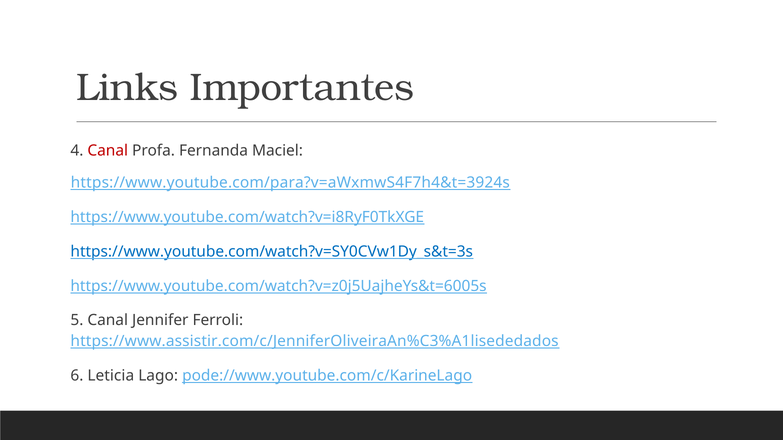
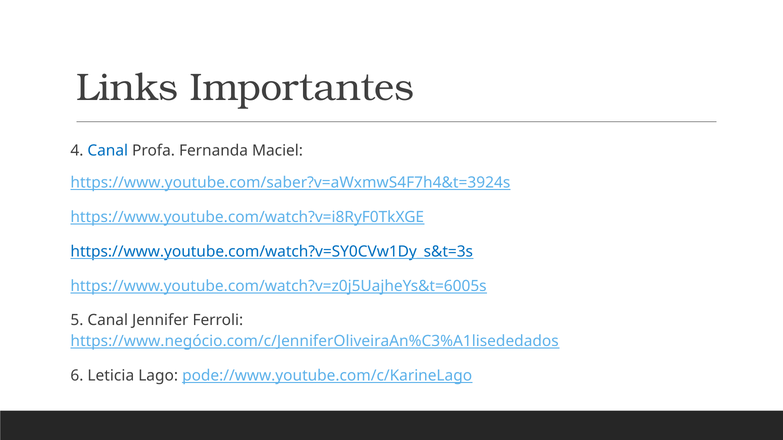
Canal colour: red -> blue (108, 151)
https://www.youtube.com/para?v=aWxmwS4F7h4&t=3924s: https://www.youtube.com/para?v=aWxmwS4F7h4&t=3924s -> https://www.youtube.com/saber?v=aWxmwS4F7h4&t=3924s (290, 183)
https://www.assistir.com/c/JenniferOliveiraAn%C3%A1lisededados: https://www.assistir.com/c/JenniferOliveiraAn%C3%A1lisededados -> https://www.negócio.com/c/JenniferOliveiraAn%C3%A1lisededados (315, 341)
